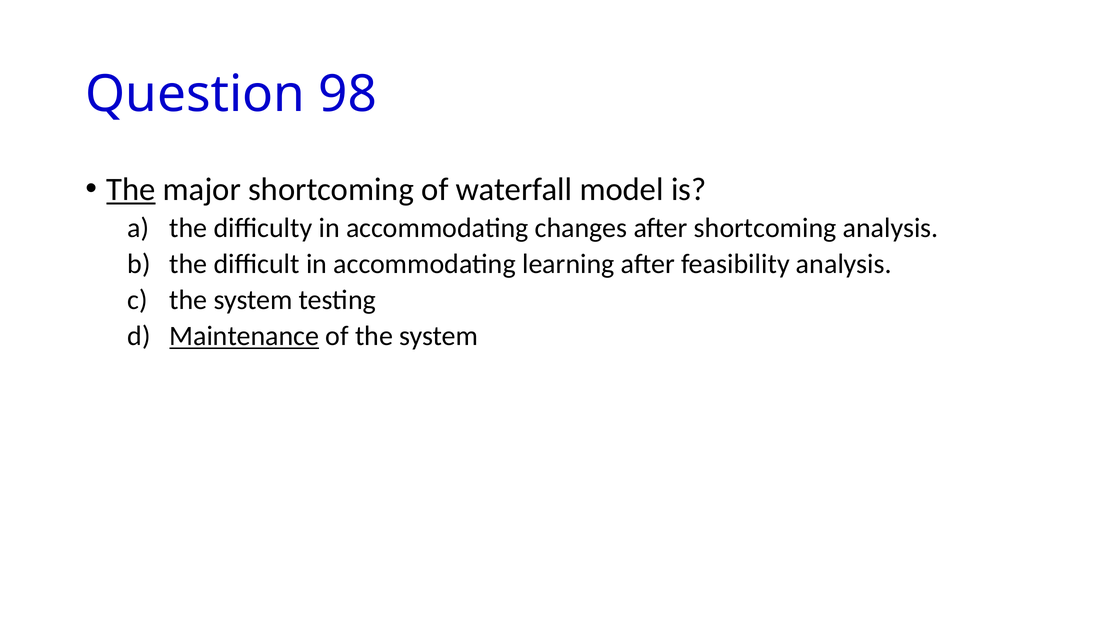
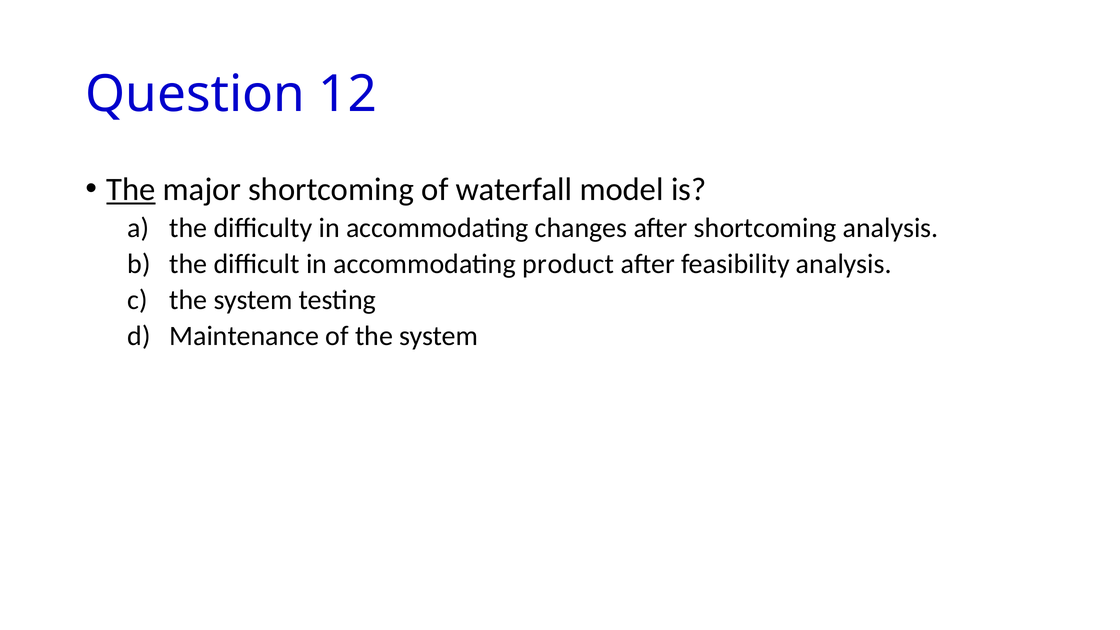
98: 98 -> 12 (348, 94)
learning: learning -> product (568, 264)
Maintenance underline: present -> none (244, 336)
